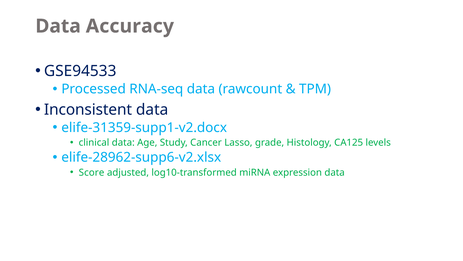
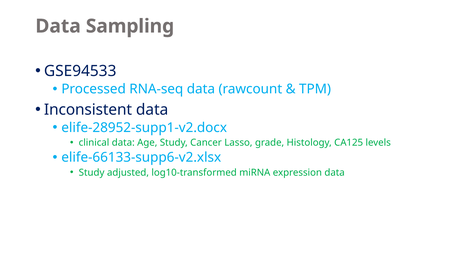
Accuracy: Accuracy -> Sampling (130, 26)
elife-31359-supp1-v2.docx: elife-31359-supp1-v2.docx -> elife-28952-supp1-v2.docx (144, 127)
elife-28962-supp6-v2.xlsx: elife-28962-supp6-v2.xlsx -> elife-66133-supp6-v2.xlsx (141, 157)
Score: Score -> Study (92, 172)
